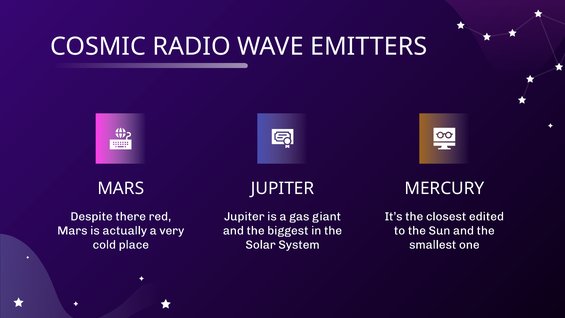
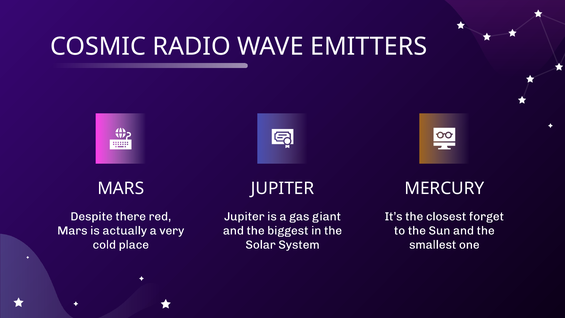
edited: edited -> forget (486, 216)
